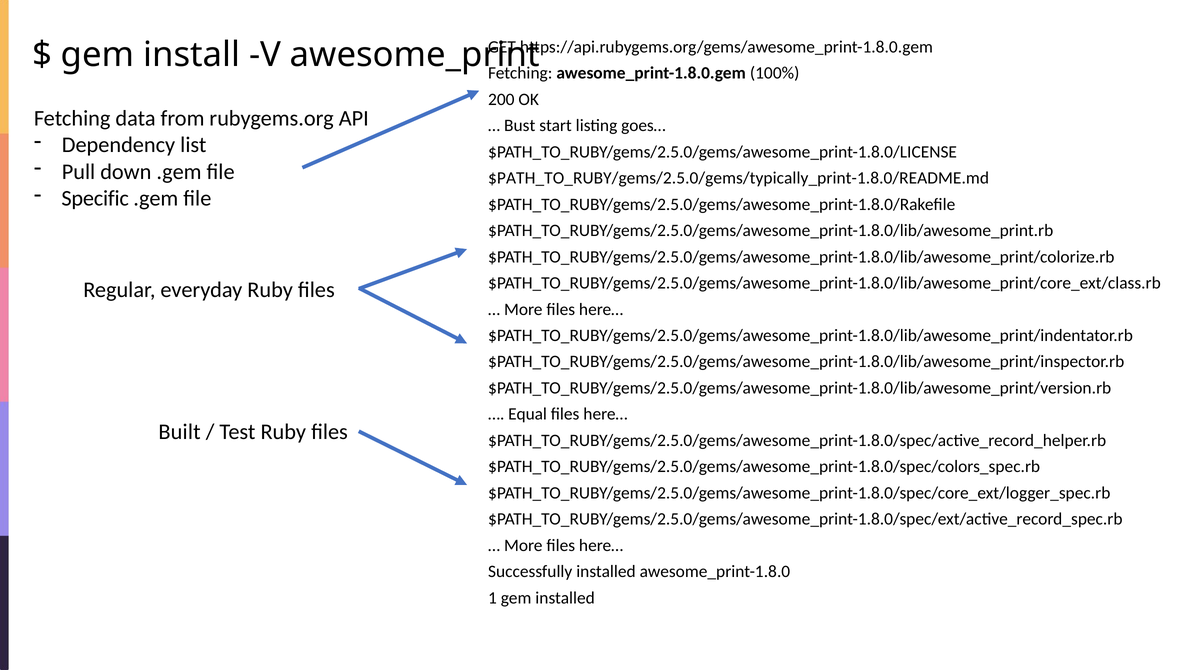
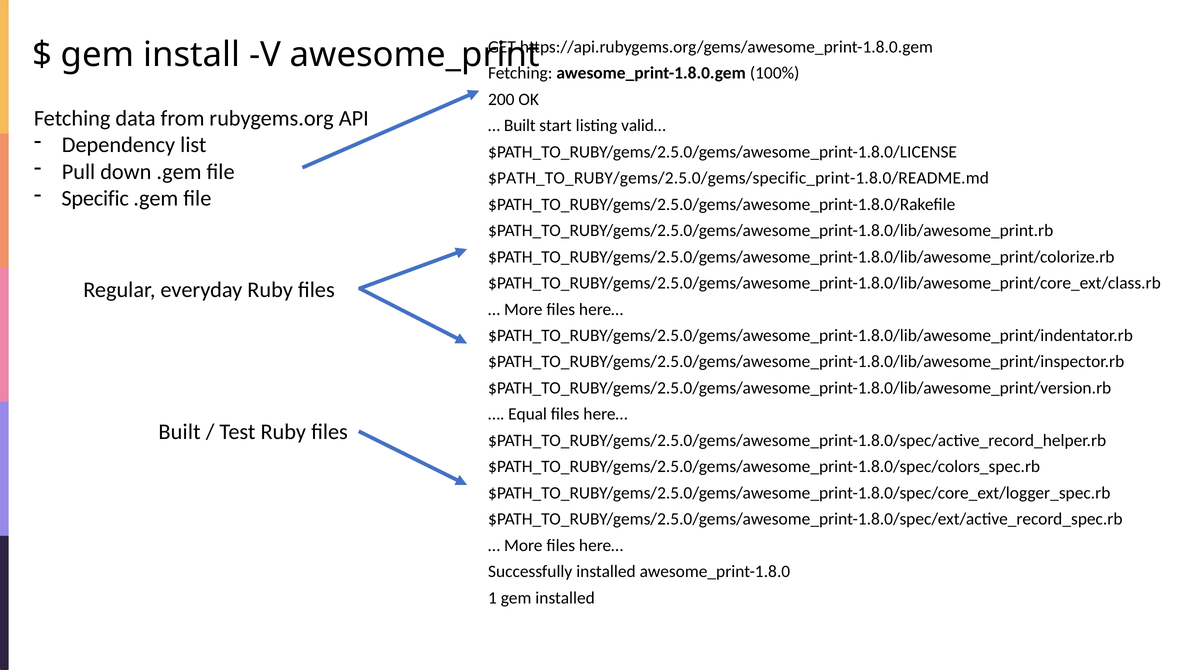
Bust: Bust -> Built (520, 126)
goes…: goes… -> valid… (644, 126)
$PATH_TO_RUBY/gems/2.5.0/gems/typically_print-1.8.0/README.md: $PATH_TO_RUBY/gems/2.5.0/gems/typically_print-1.8.0/README.md -> $PATH_TO_RUBY/gems/2.5.0/gems/specific_print-1.8.0/README.md (739, 178)
